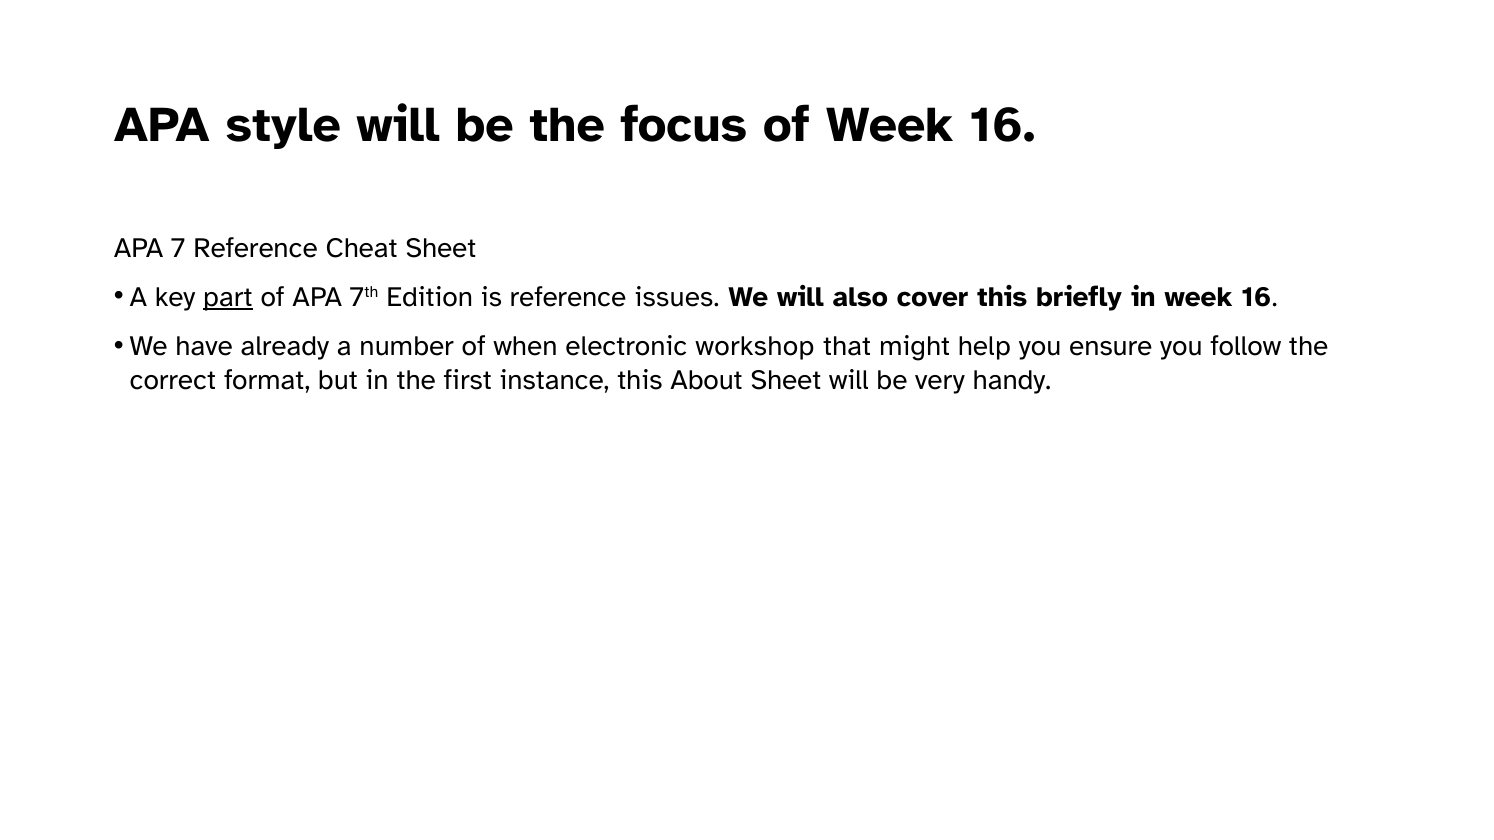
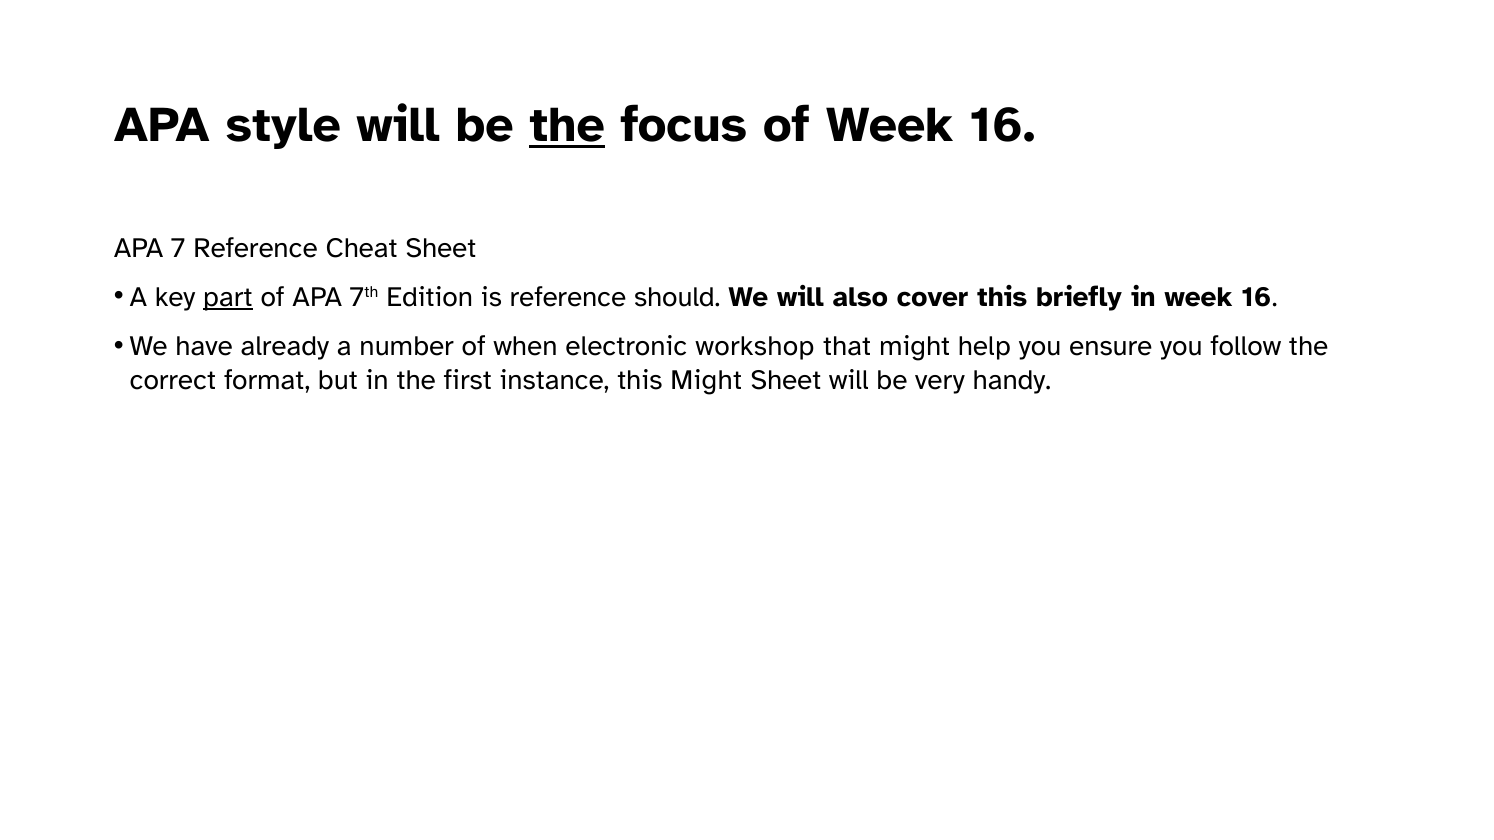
the underline: none -> present (567, 126)
issues: issues -> should (677, 297)
this About: About -> Might (706, 380)
